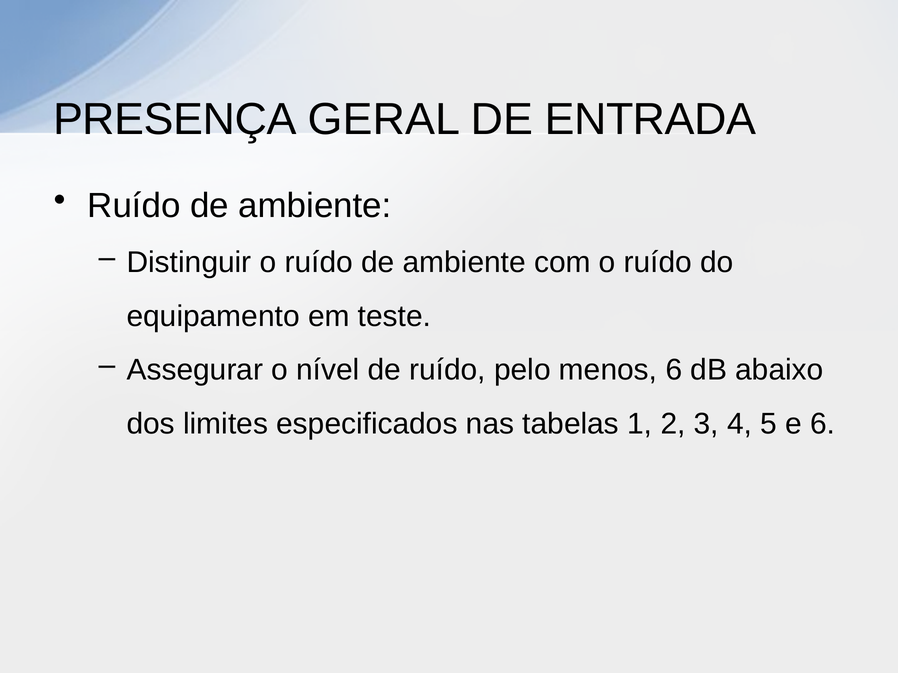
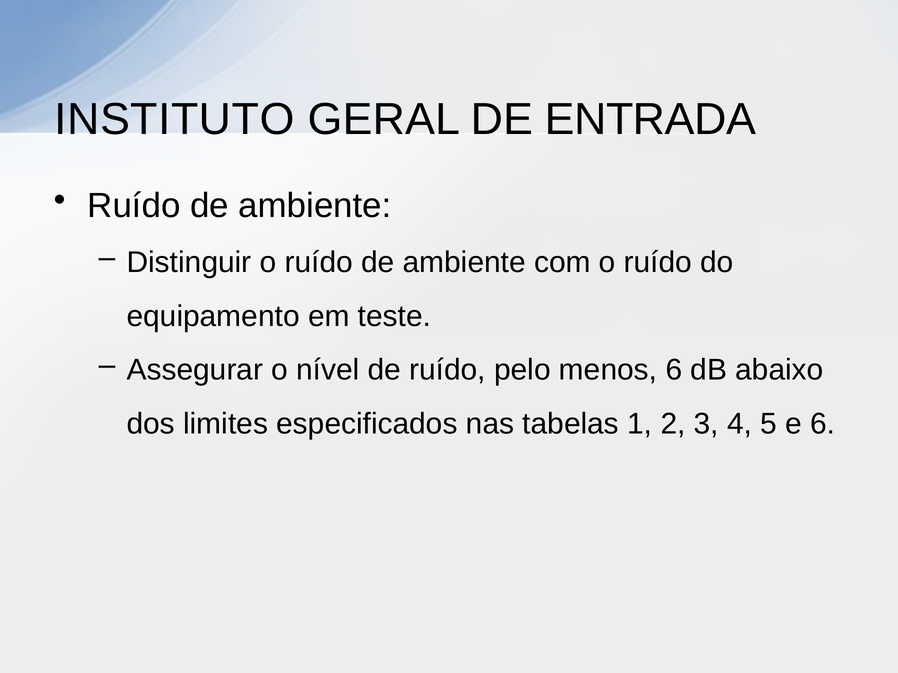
PRESENÇA: PRESENÇA -> INSTITUTO (174, 119)
